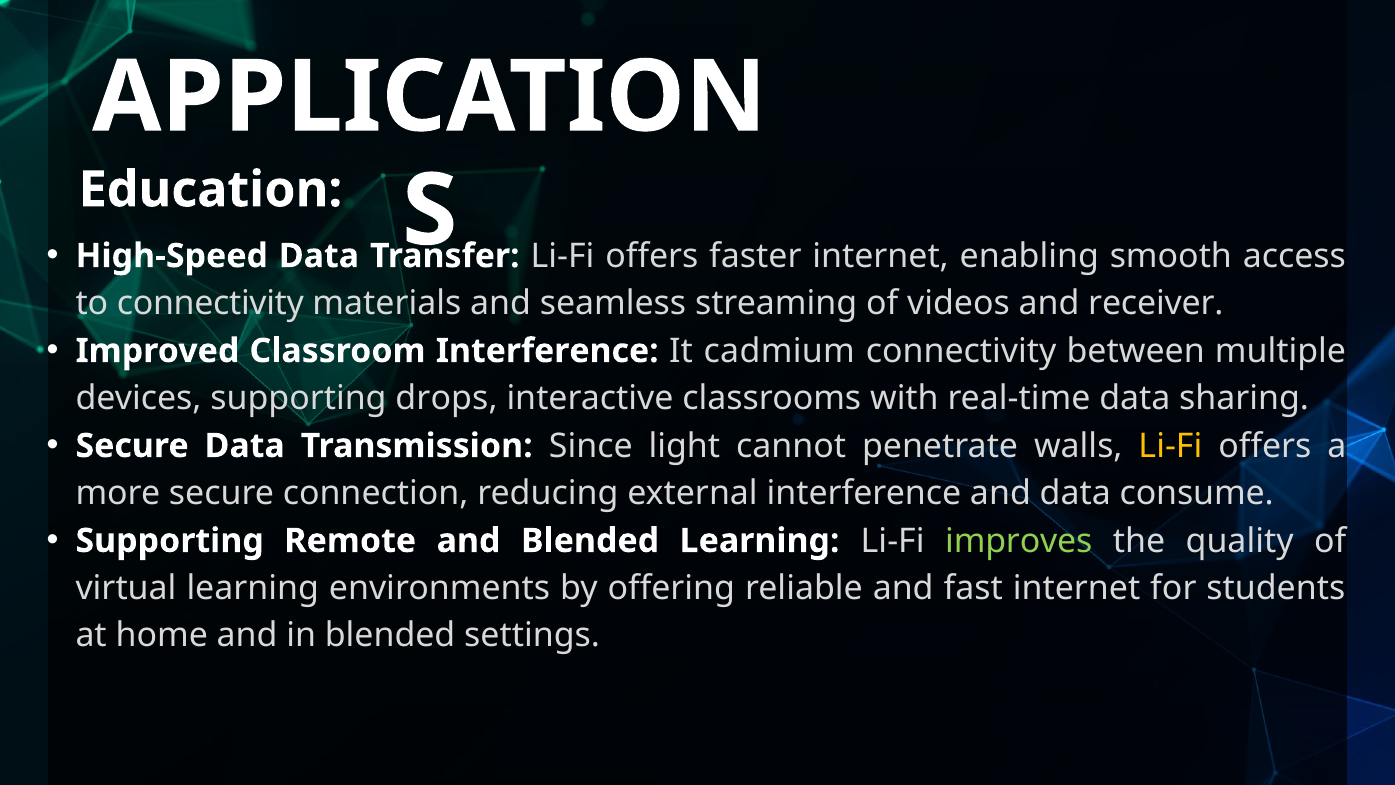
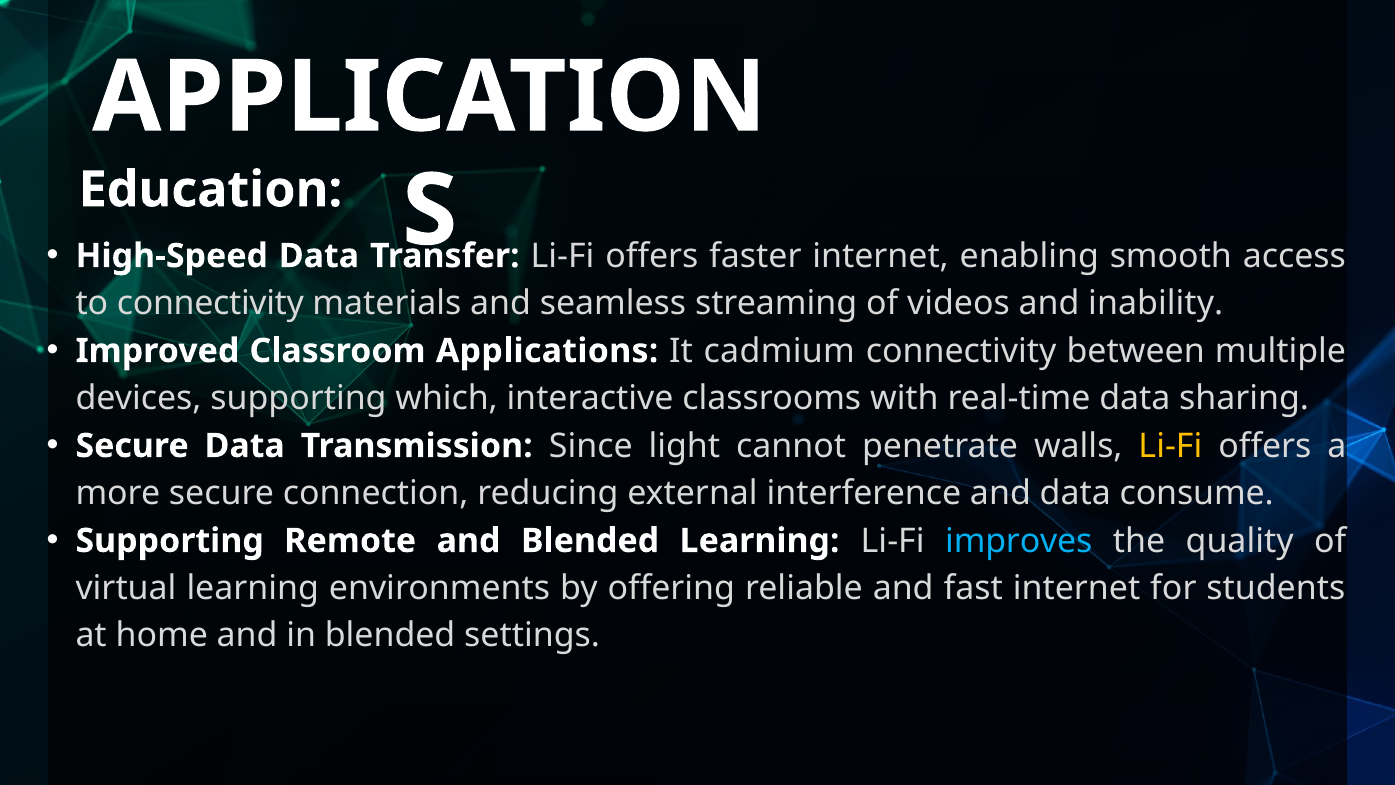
receiver: receiver -> inability (1156, 303)
Classroom Interference: Interference -> Applications (547, 351)
drops: drops -> which (447, 398)
improves colour: light green -> light blue (1019, 541)
